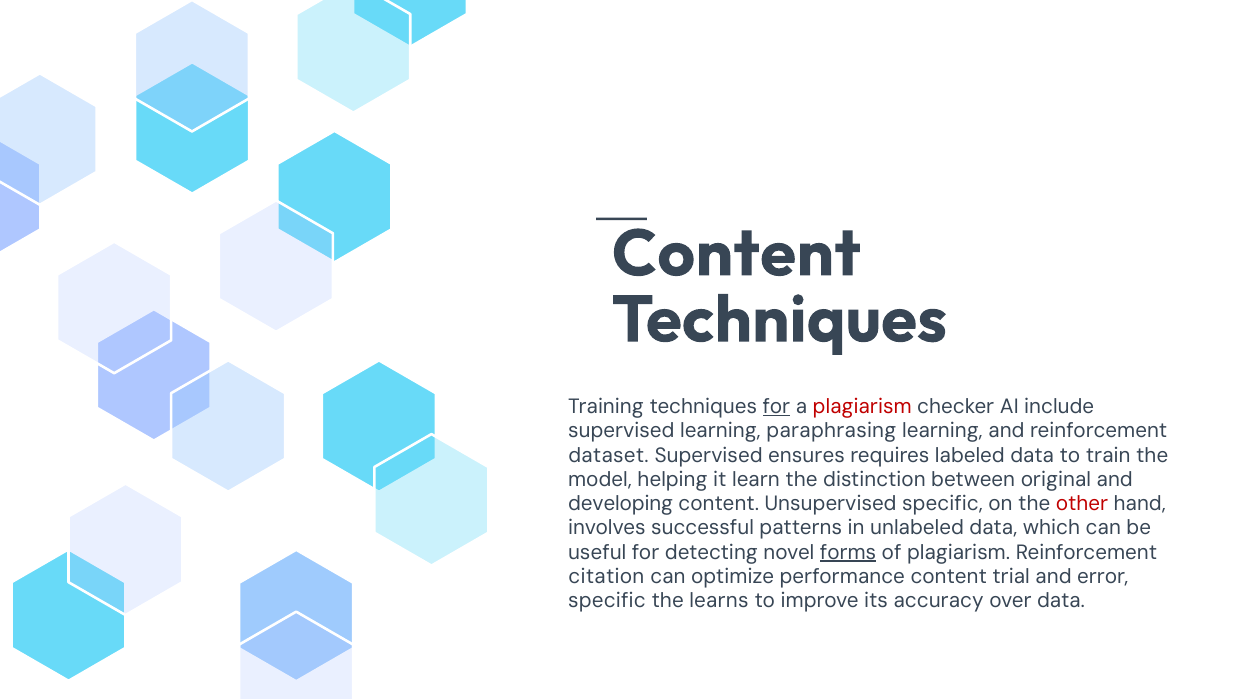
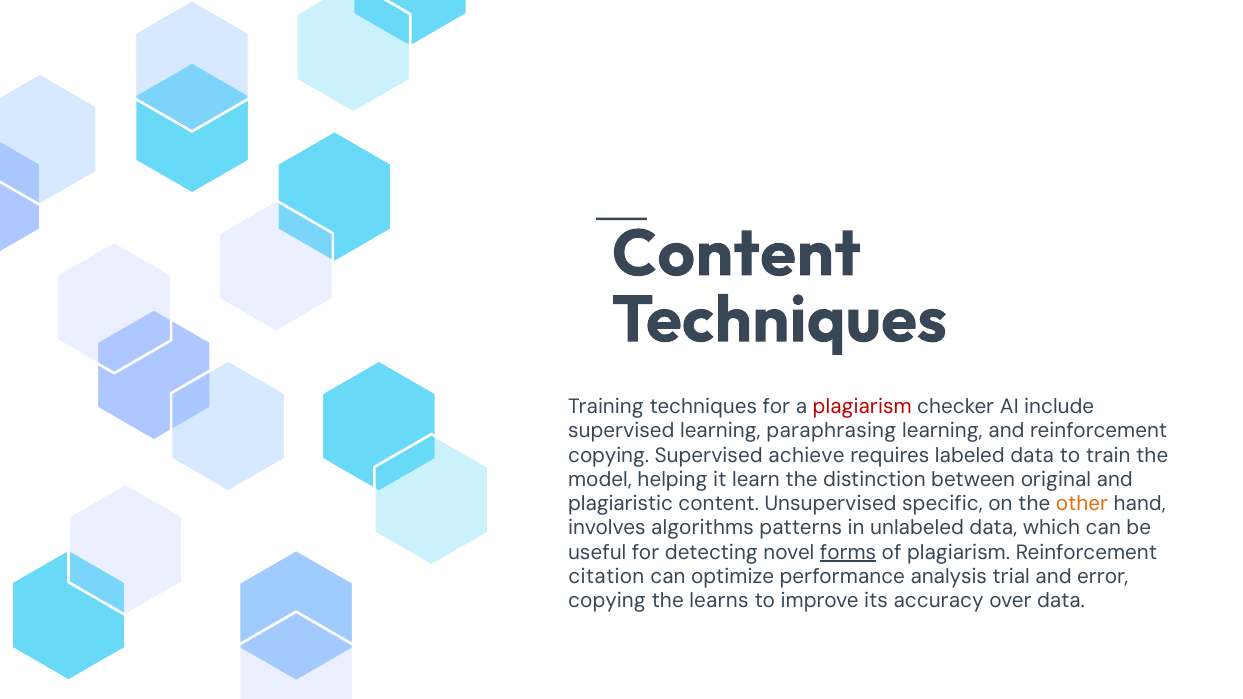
for underline: present -> none (776, 407)
dataset: dataset -> copying (609, 455)
ensures: ensures -> achieve (806, 455)
developing: developing -> plagiaristic (621, 504)
other colour: red -> orange (1082, 504)
successful: successful -> algorithms (703, 528)
performance content: content -> analysis (949, 577)
specific: specific -> copying (607, 601)
